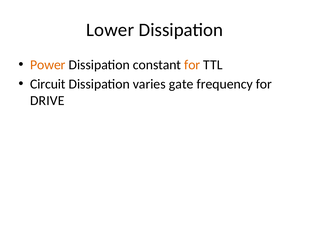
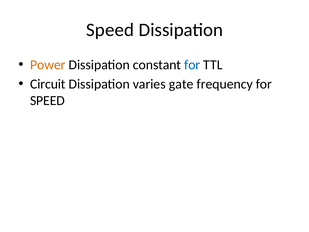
Lower: Lower -> Speed (110, 30)
for colour: orange -> blue (192, 65)
DRIVE: DRIVE -> SPEED (47, 101)
